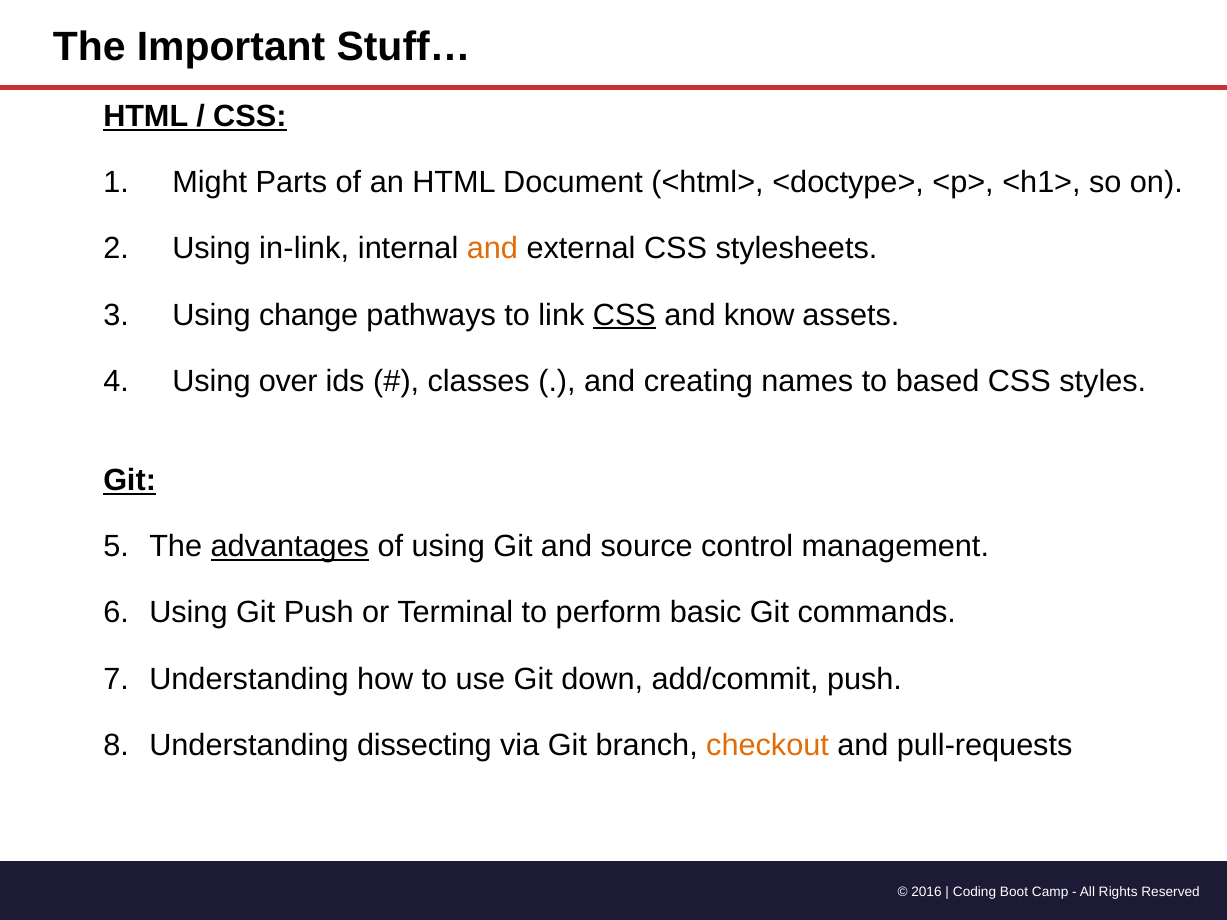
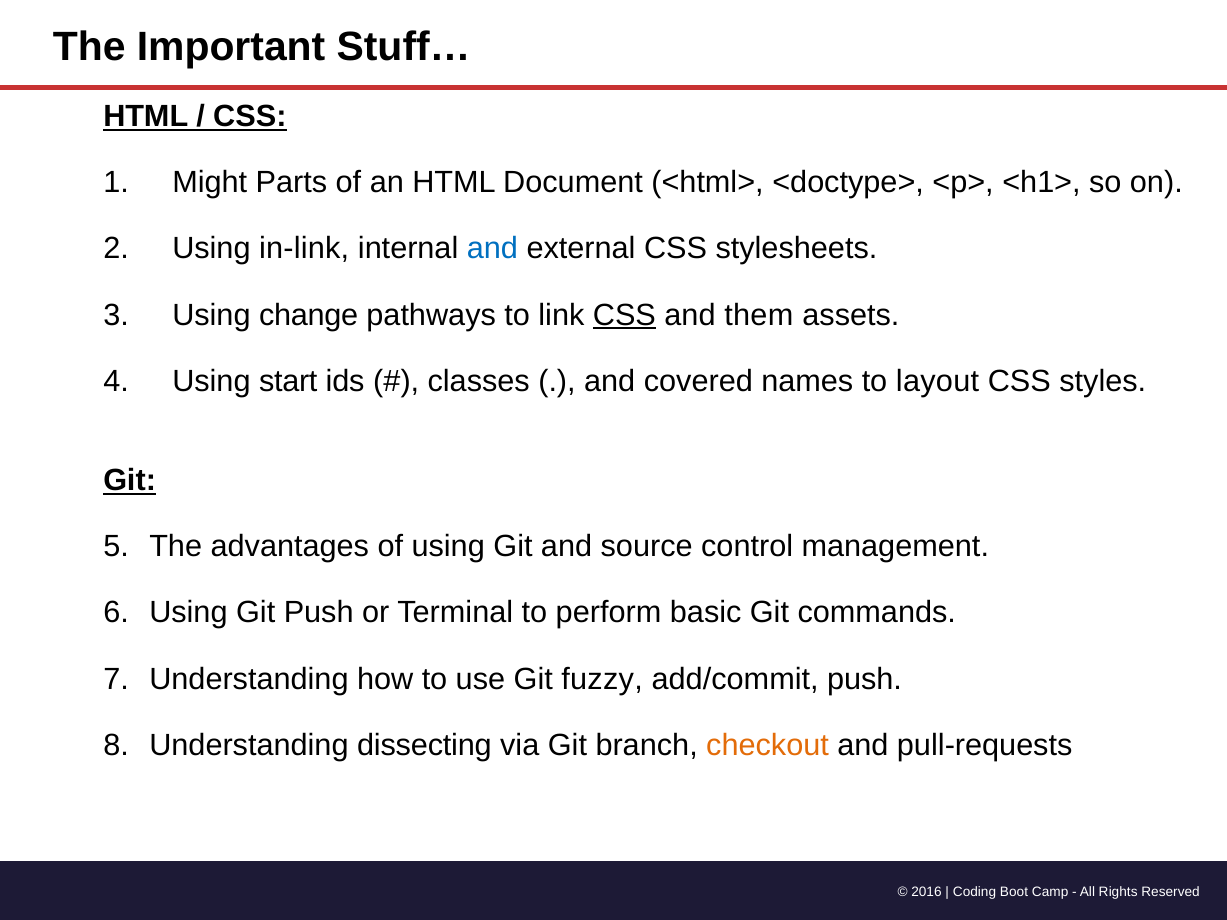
and colour: orange -> blue (492, 249)
know: know -> them (759, 315)
over: over -> start (288, 381)
creating: creating -> covered (698, 381)
based: based -> layout (938, 381)
advantages underline: present -> none (290, 547)
down: down -> fuzzy (602, 679)
